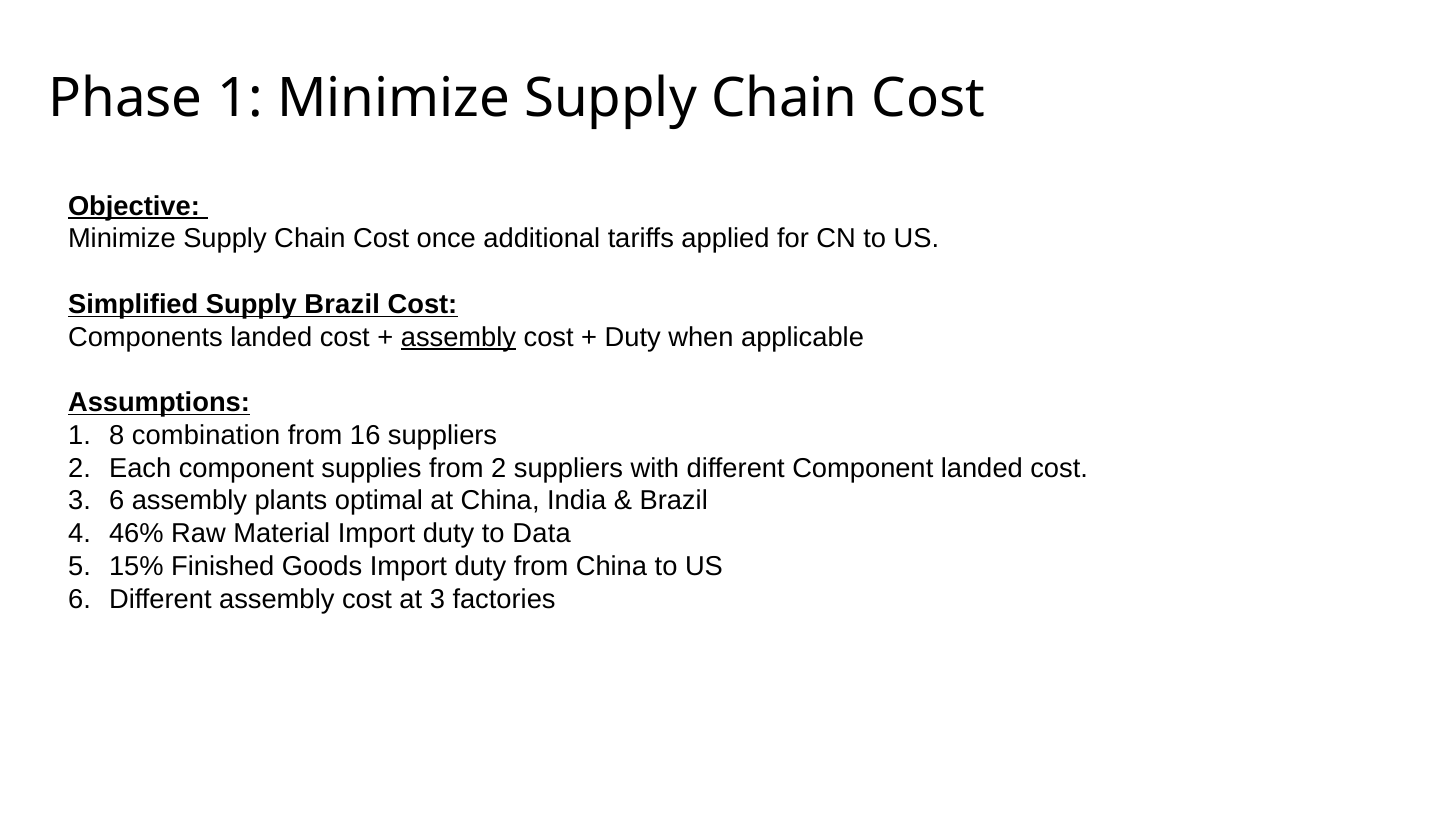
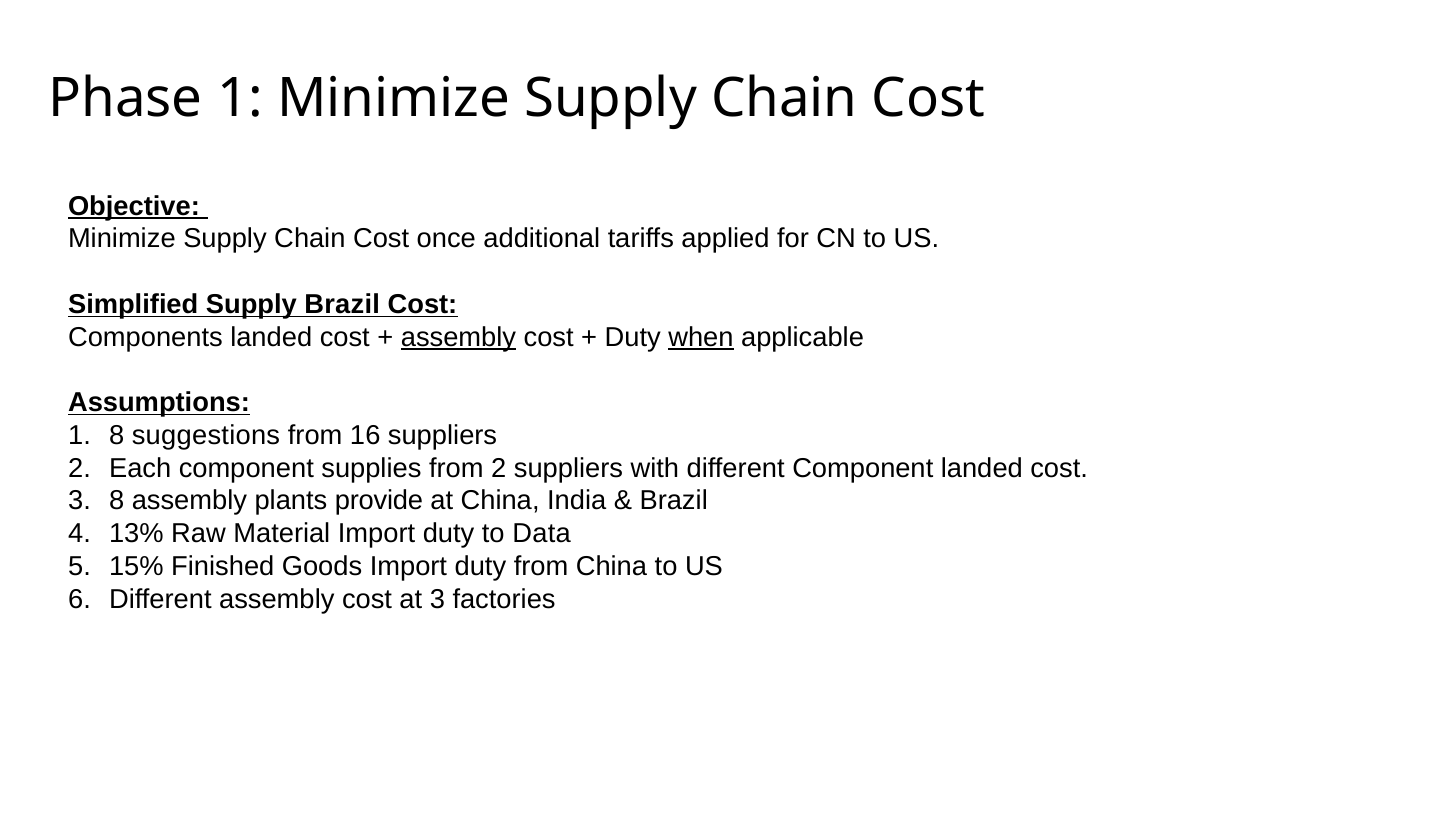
when underline: none -> present (701, 337)
combination: combination -> suggestions (206, 435)
3 6: 6 -> 8 (117, 501)
optimal: optimal -> provide (379, 501)
46%: 46% -> 13% (136, 534)
